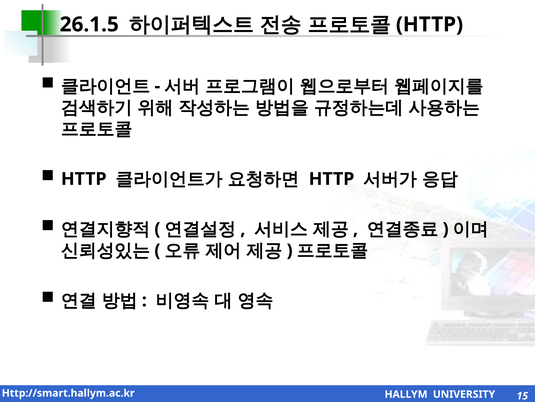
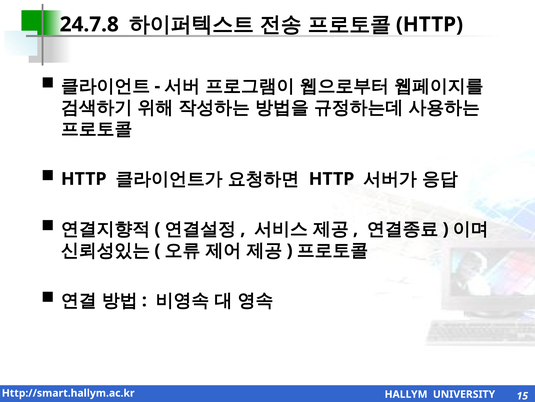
26.1.5: 26.1.5 -> 24.7.8 (89, 24)
